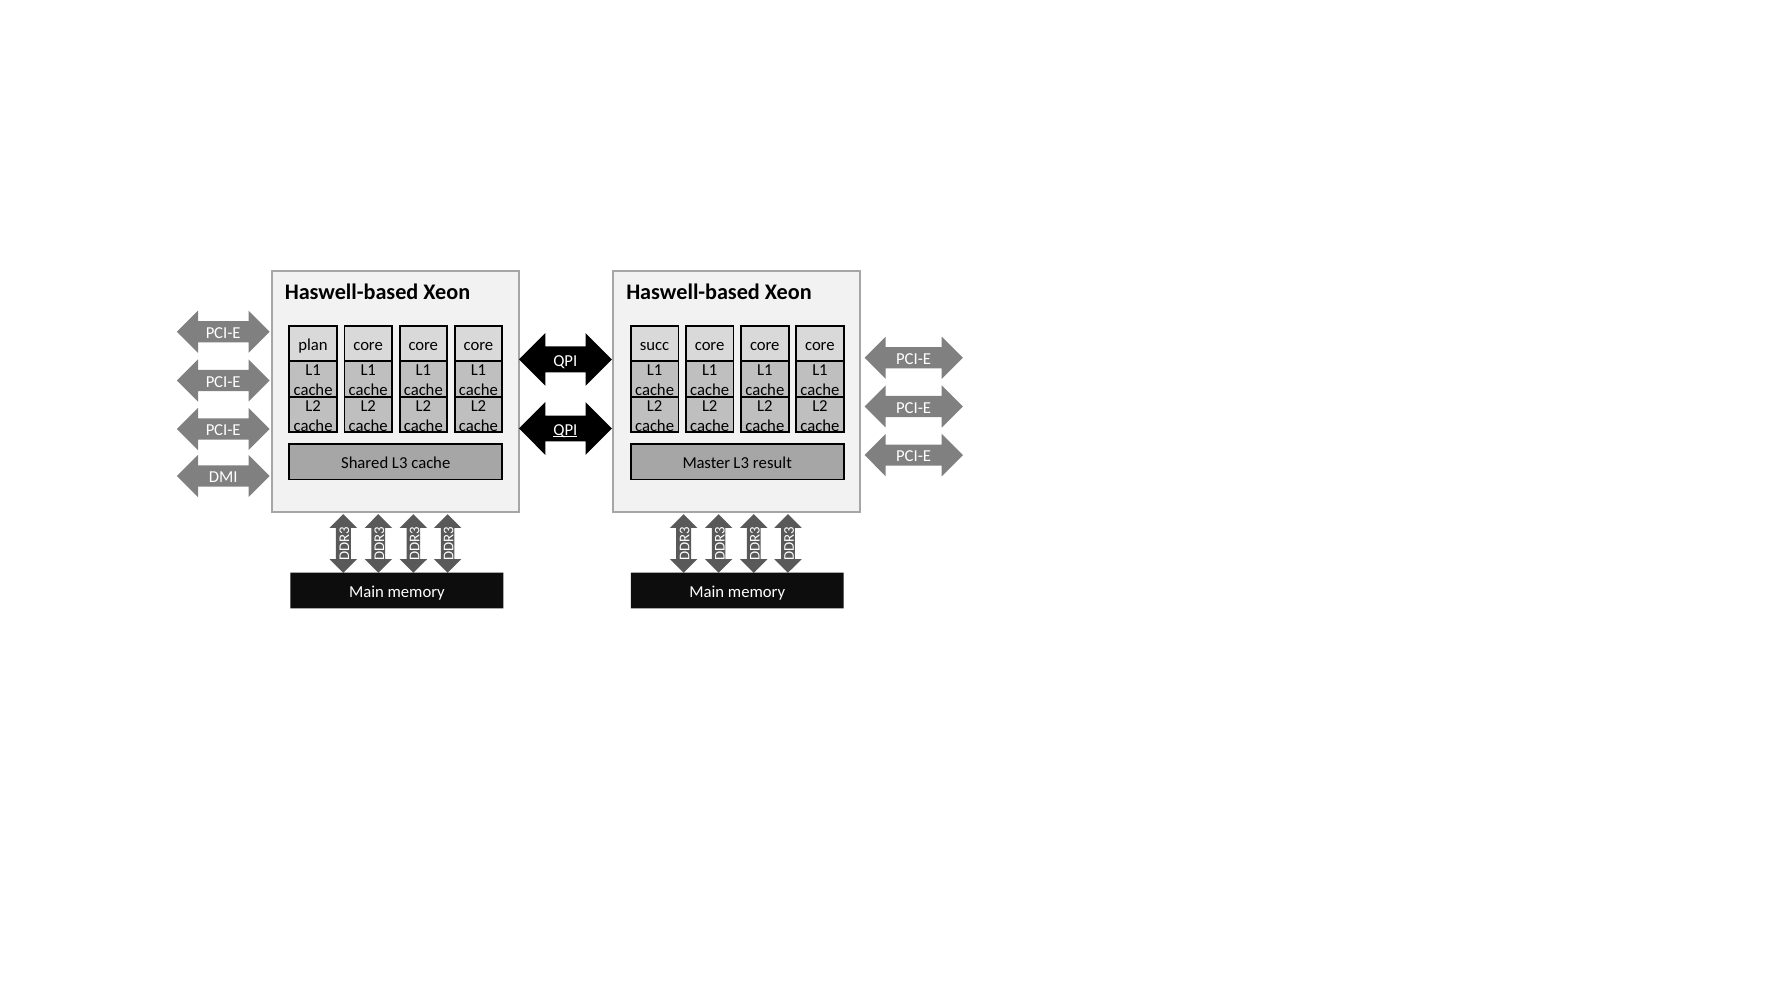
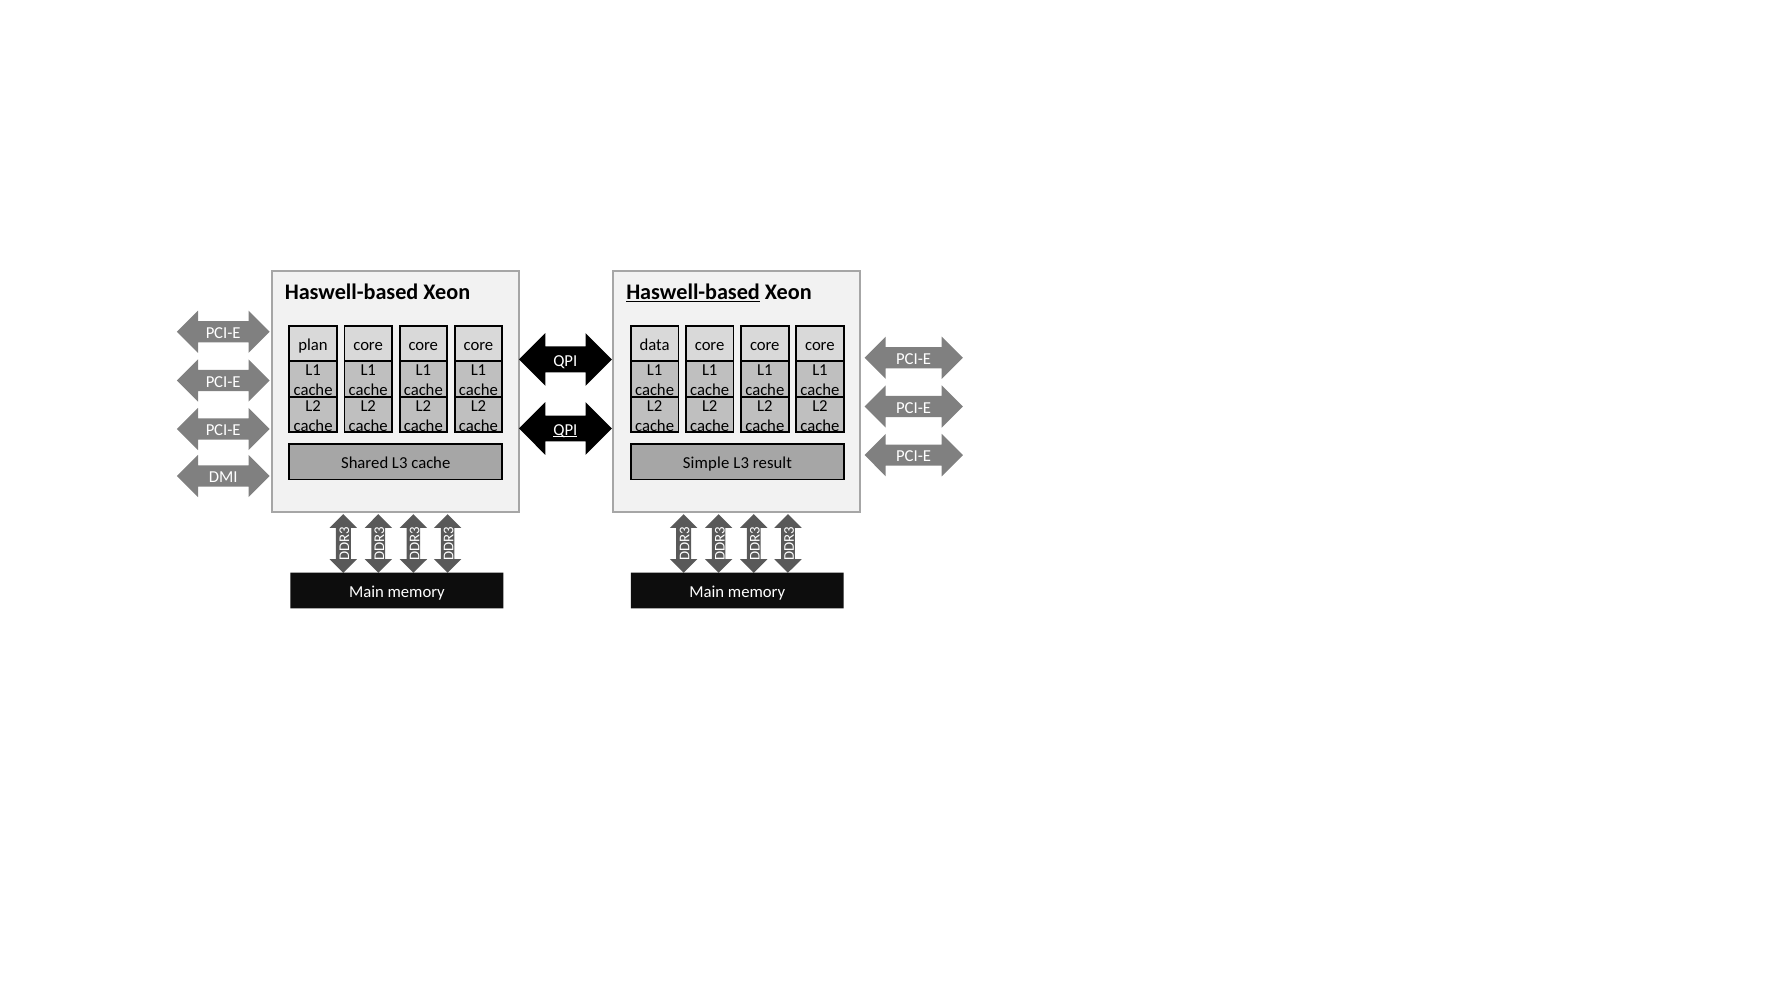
Haswell-based underline: none -> present (693, 292)
succ: succ -> data (655, 345)
Master: Master -> Simple (706, 463)
